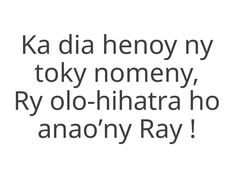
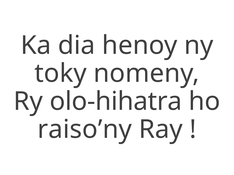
anao’ny: anao’ny -> raiso’ny (85, 130)
